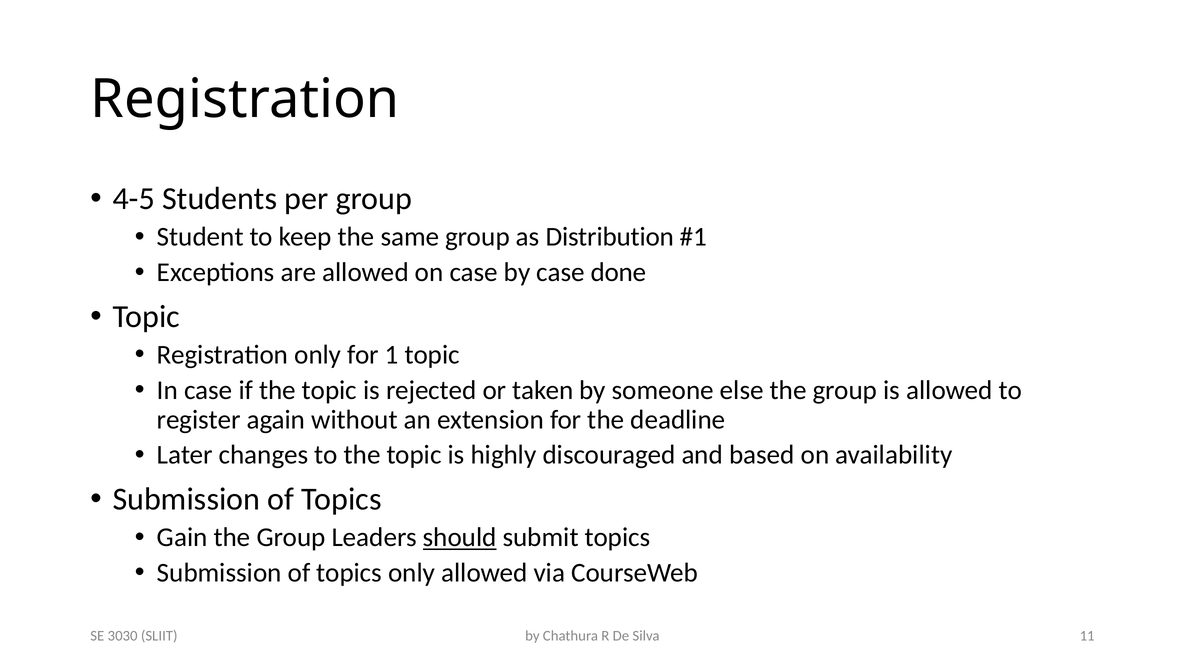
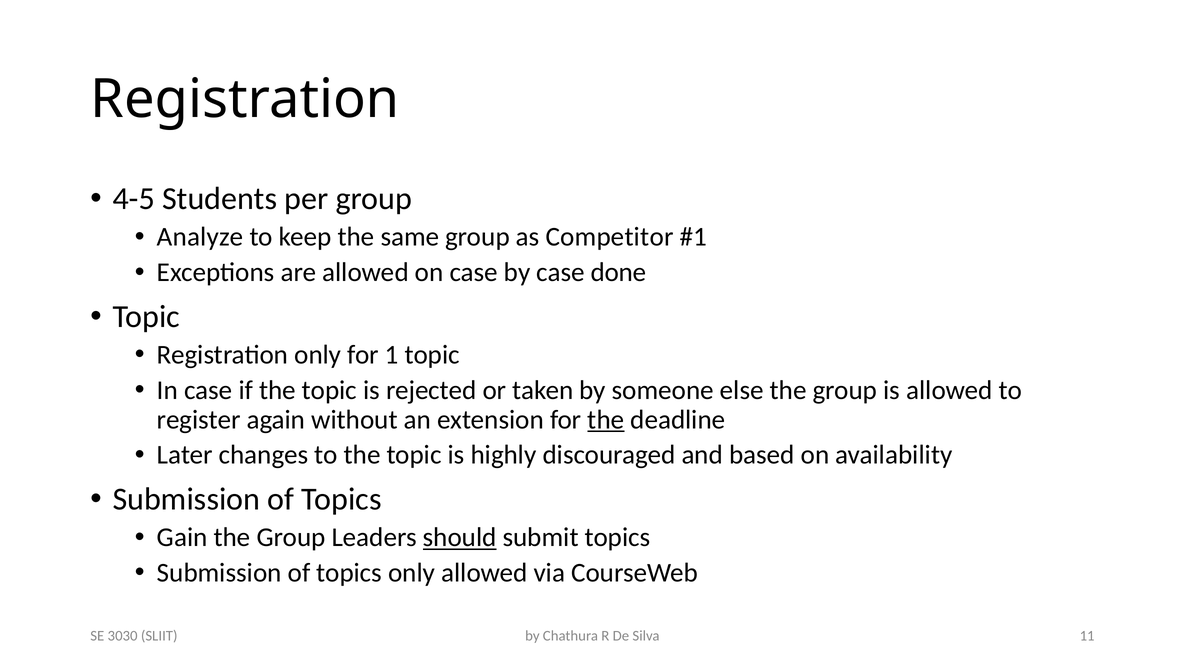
Student: Student -> Analyze (200, 237)
Distribution: Distribution -> Competitor (610, 237)
the underline: none -> present (606, 420)
